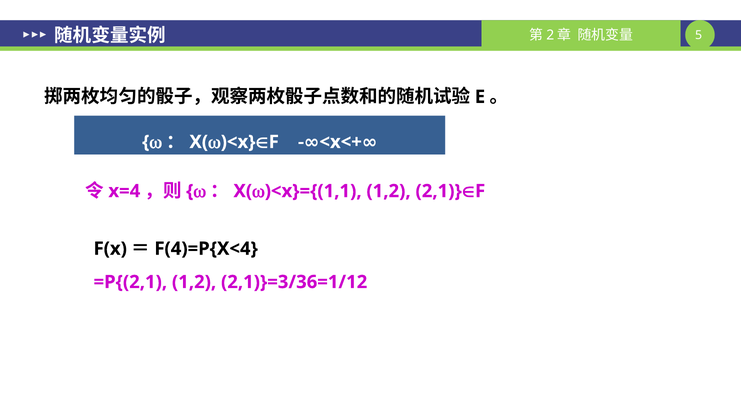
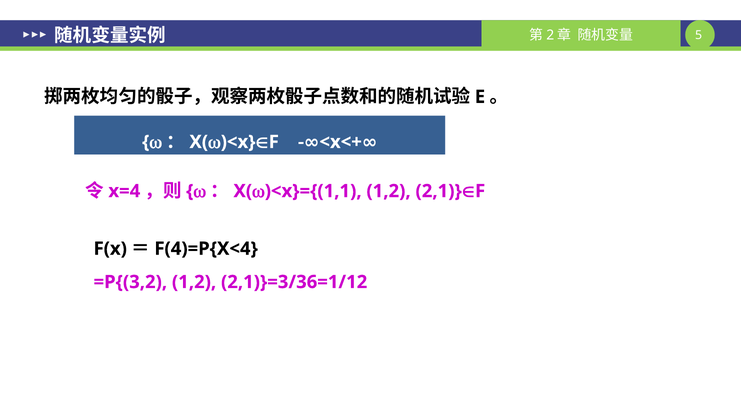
=P{(2,1: =P{(2,1 -> =P{(3,2 (130, 282)
